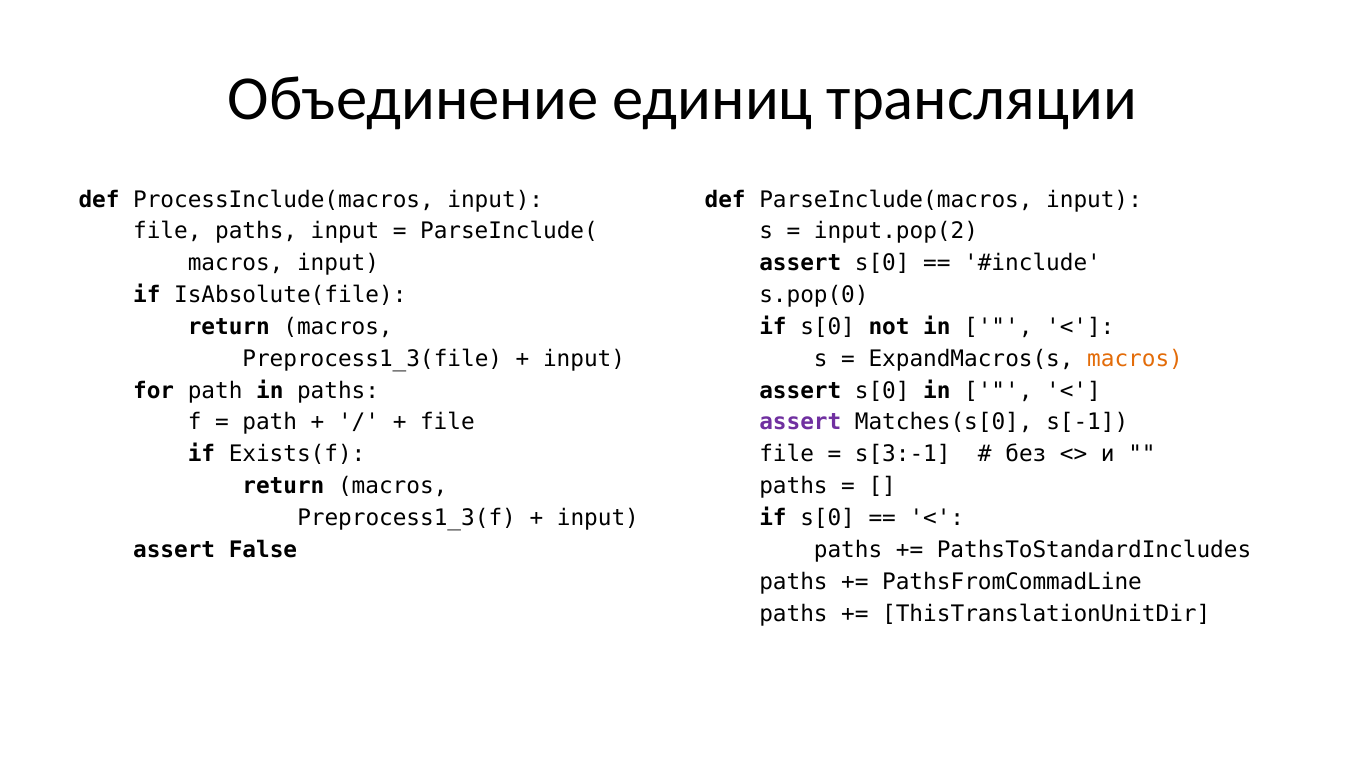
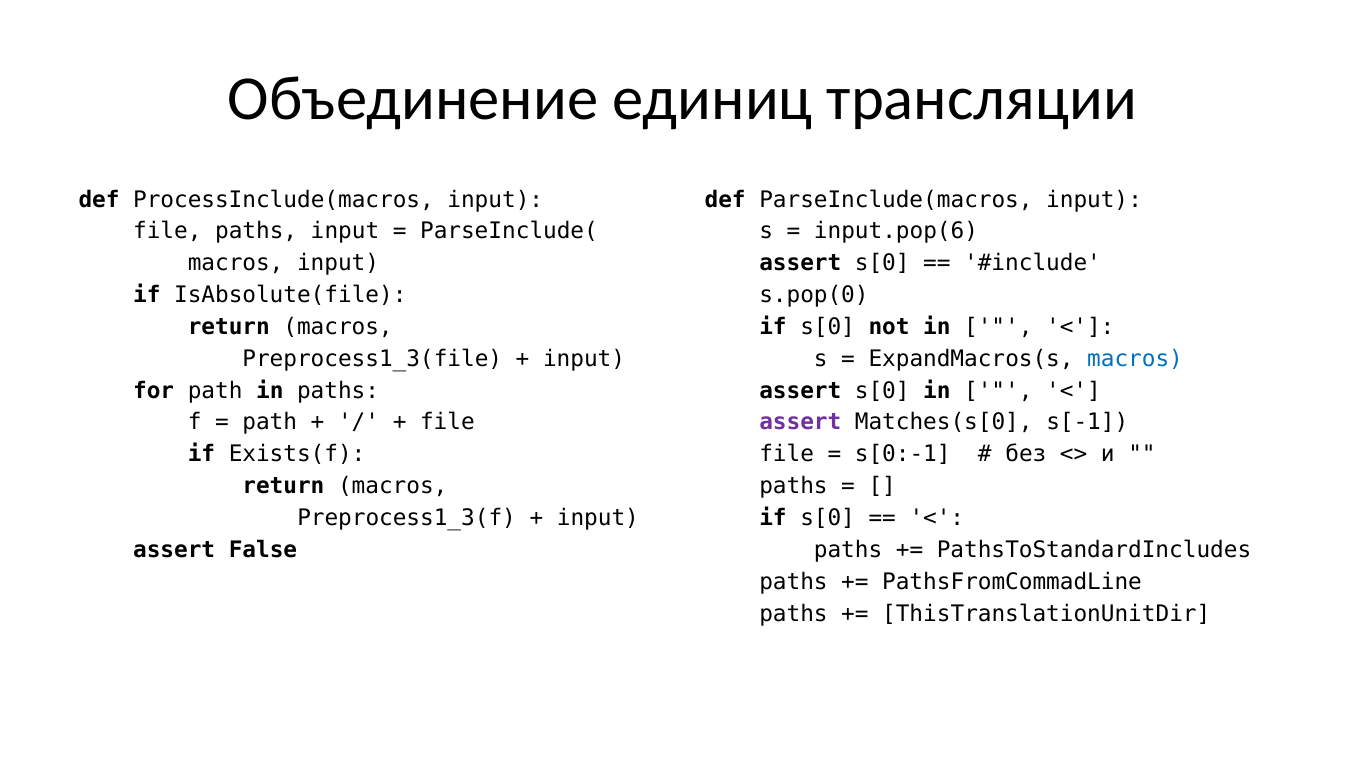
input.pop(2: input.pop(2 -> input.pop(6 (896, 232)
macros colour: orange -> blue (1135, 359)
s[3:-1: s[3:-1 -> s[0:-1 (903, 455)
